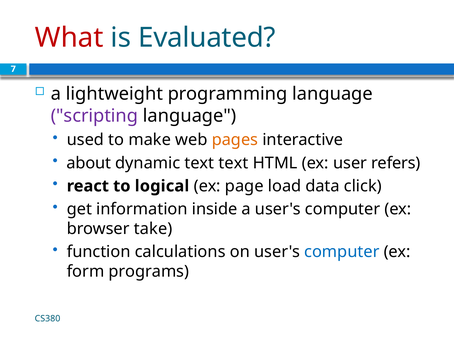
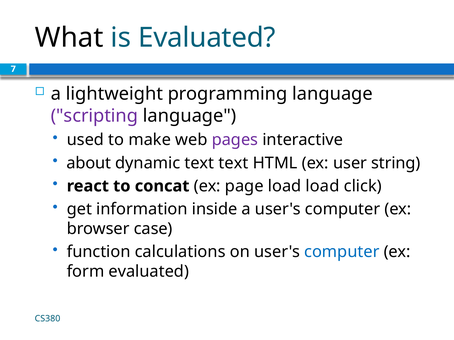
What colour: red -> black (69, 38)
pages colour: orange -> purple (235, 140)
refers: refers -> string (396, 163)
logical: logical -> concat (162, 186)
load data: data -> load (322, 186)
take: take -> case (153, 229)
form programs: programs -> evaluated (149, 272)
